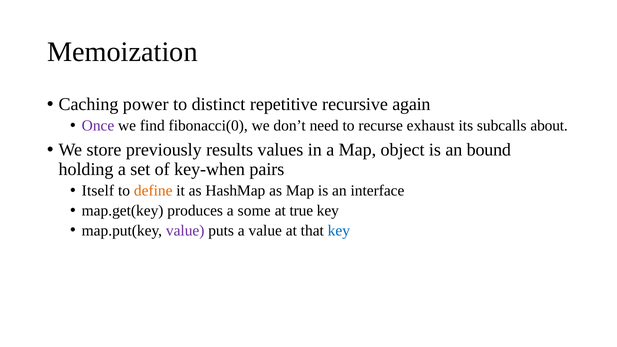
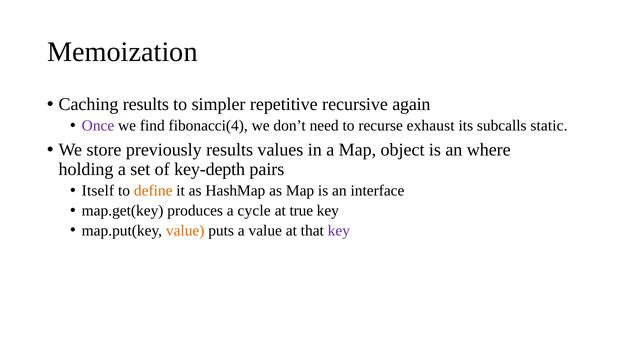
Caching power: power -> results (146, 104)
distinct: distinct -> simpler (219, 104)
fibonacci(0: fibonacci(0 -> fibonacci(4 (208, 126)
about: about -> static (549, 126)
bound: bound -> where (489, 150)
key-when: key-when -> key-depth (210, 169)
some: some -> cycle (254, 211)
value colour: purple -> orange (185, 230)
key colour: blue -> purple (339, 230)
